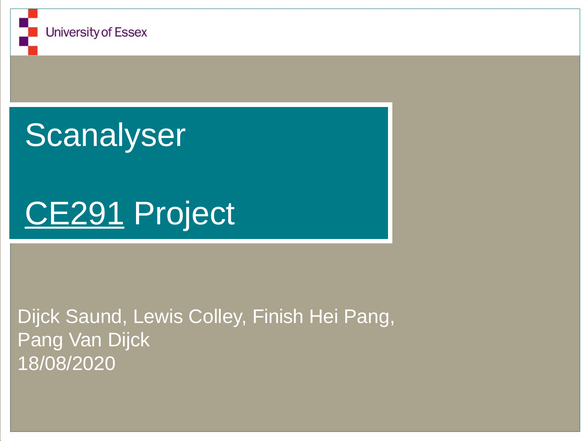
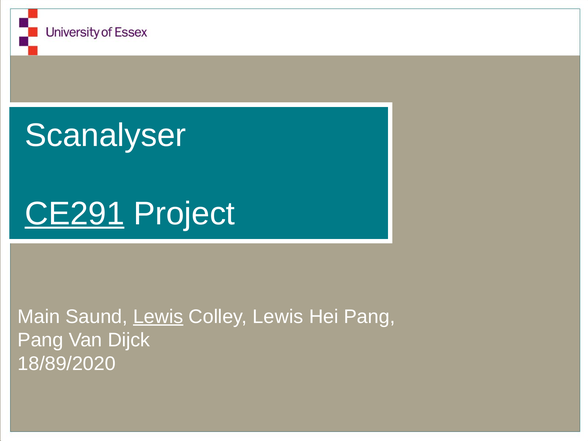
Dijck: Dijck -> Main (39, 317)
Lewis underline: none -> present (158, 317)
Colley Finish: Finish -> Lewis (278, 317)
18/08/2020: 18/08/2020 -> 18/89/2020 (67, 364)
